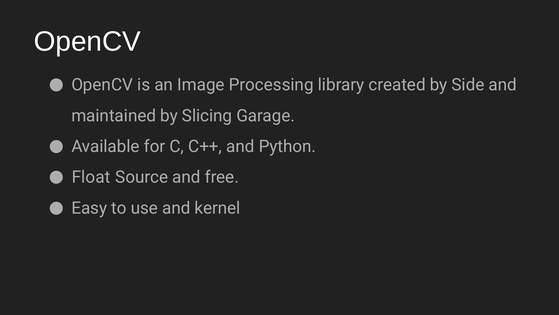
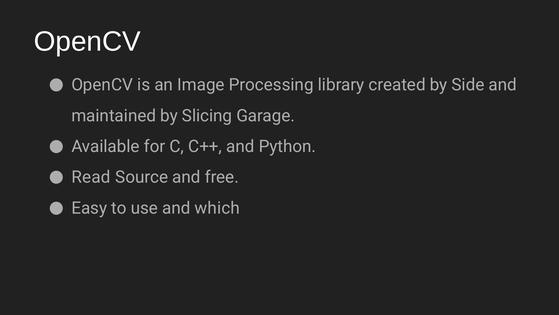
Float: Float -> Read (91, 177)
kernel: kernel -> which (217, 208)
